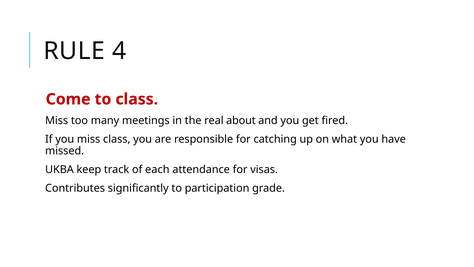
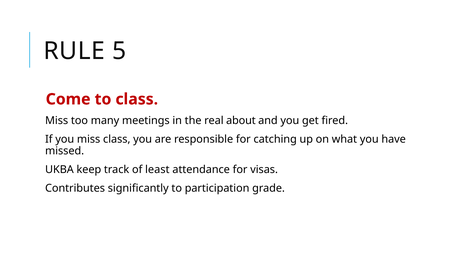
4: 4 -> 5 (119, 51)
each: each -> least (157, 169)
